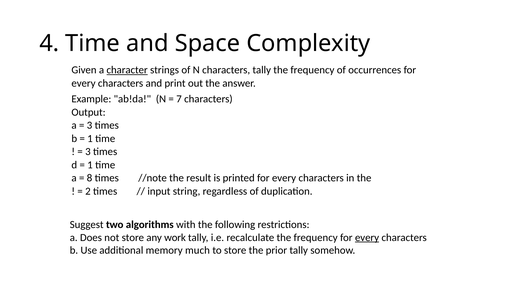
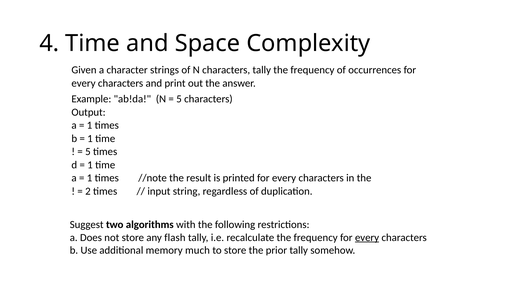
character underline: present -> none (127, 70)
7: 7 -> 5 (179, 99)
3: 3 -> 1 (90, 125)
3: 3 -> 5 (88, 152)
8: 8 -> 1 (90, 178)
work: work -> flash (175, 238)
